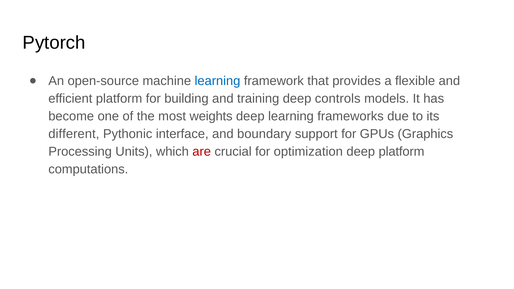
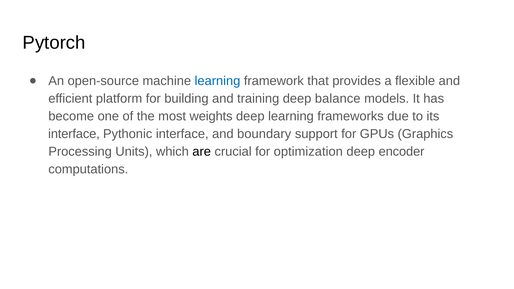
controls: controls -> balance (338, 99)
different: different -> interface (74, 134)
are colour: red -> black (202, 152)
deep platform: platform -> encoder (402, 152)
